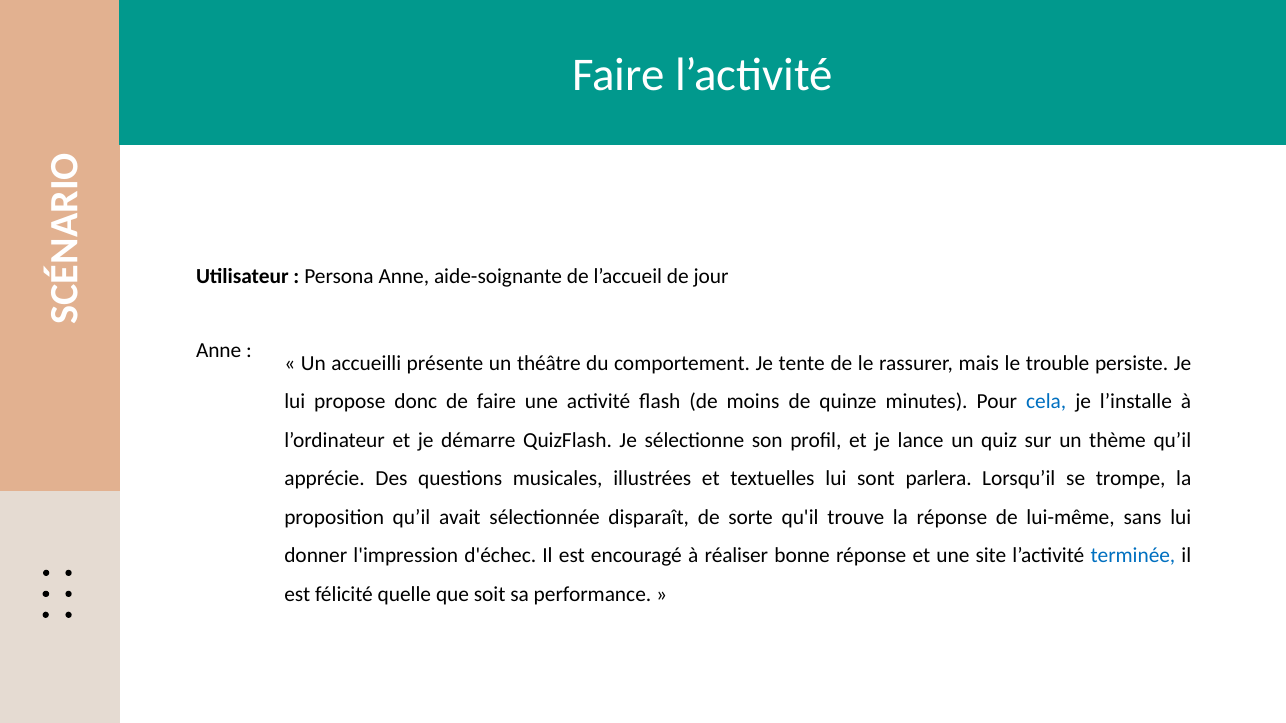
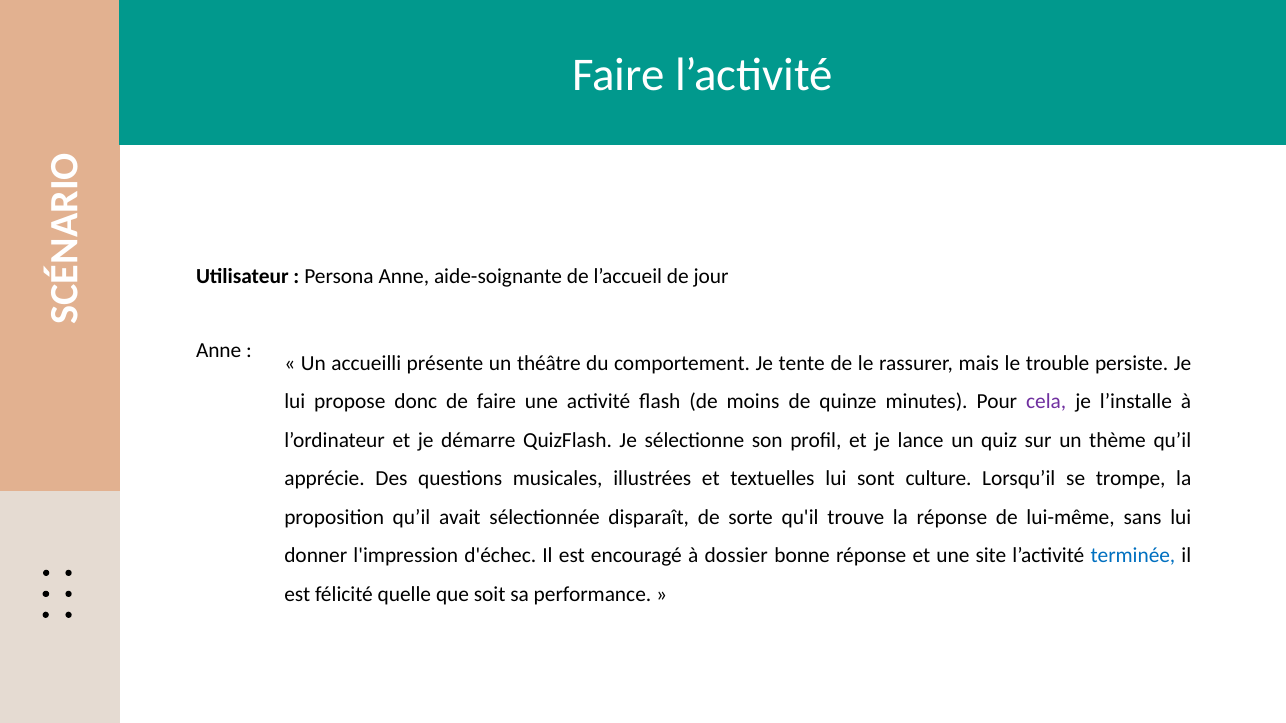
cela colour: blue -> purple (1046, 402)
parlera: parlera -> culture (939, 479)
réaliser: réaliser -> dossier (736, 556)
